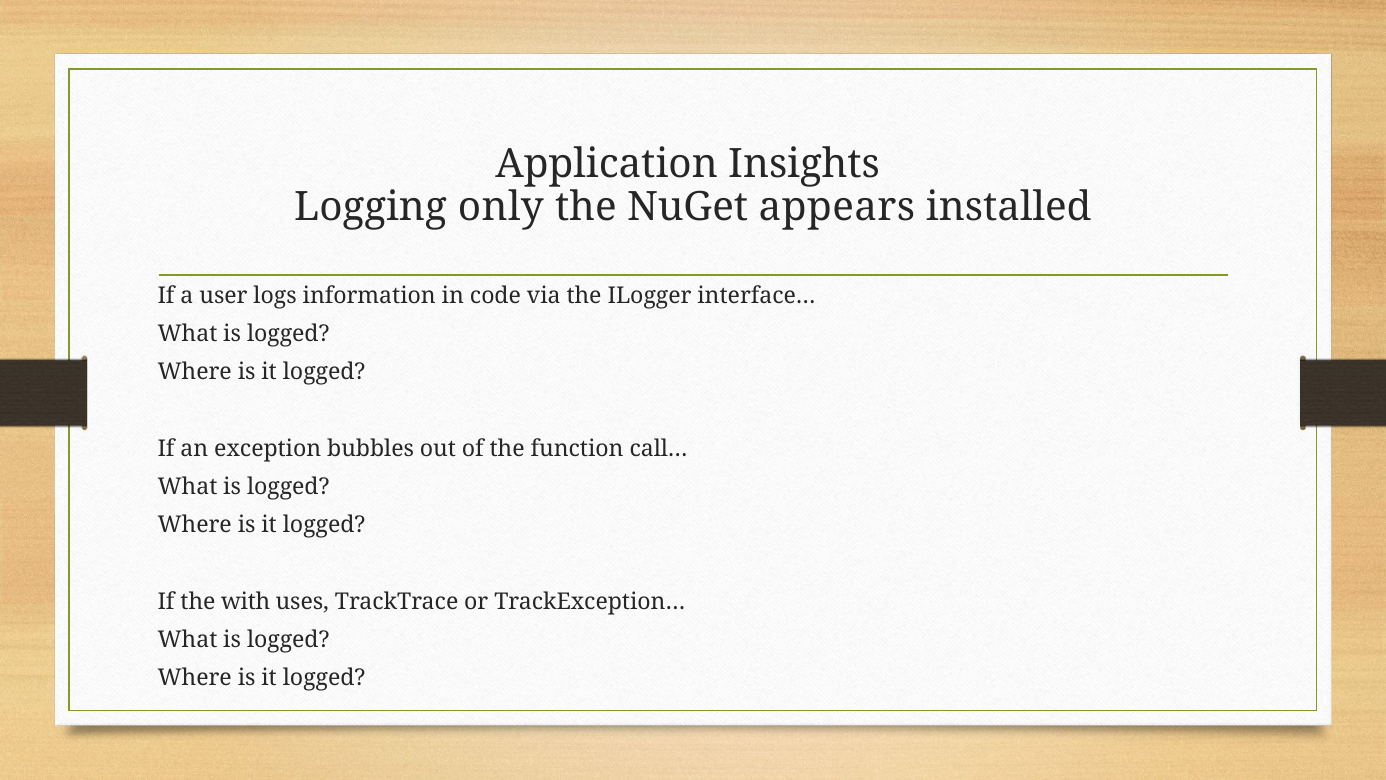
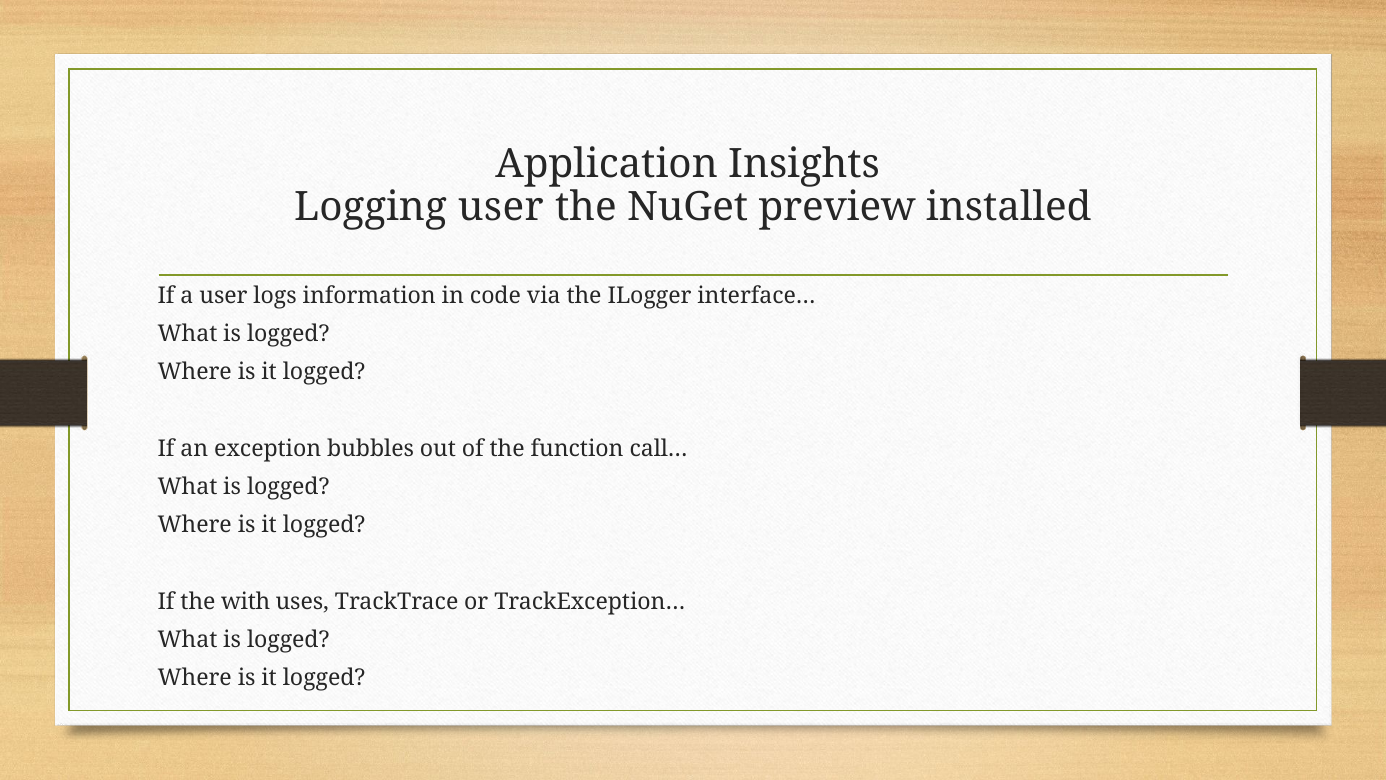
Logging only: only -> user (501, 207)
appears: appears -> preview (837, 207)
